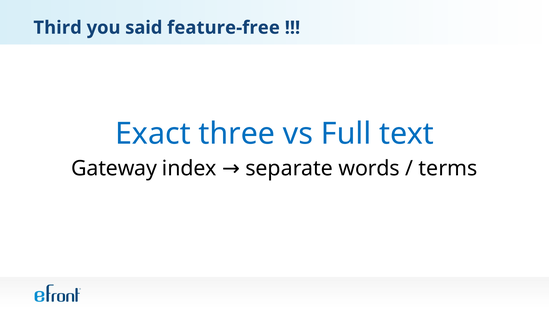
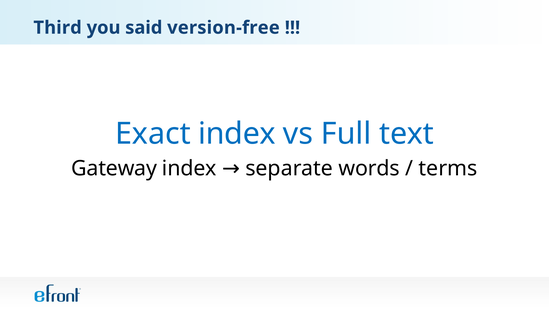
feature-free: feature-free -> version-free (223, 28)
Exact three: three -> index (237, 134)
